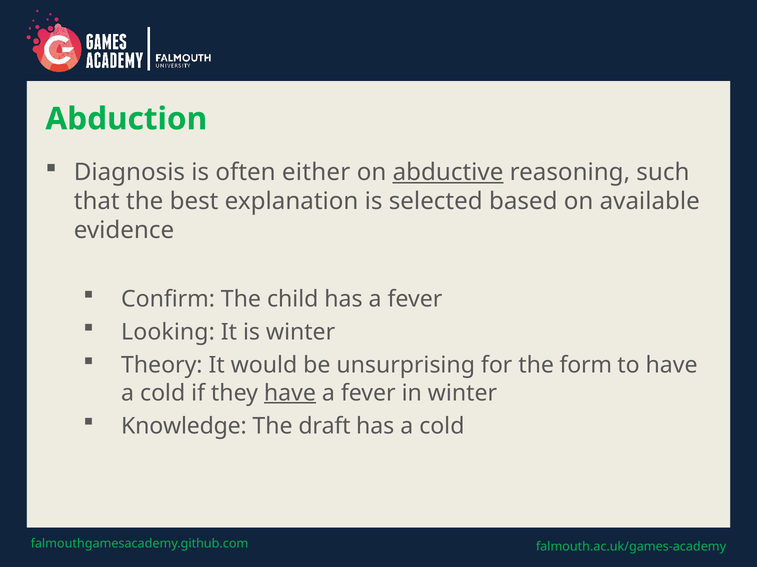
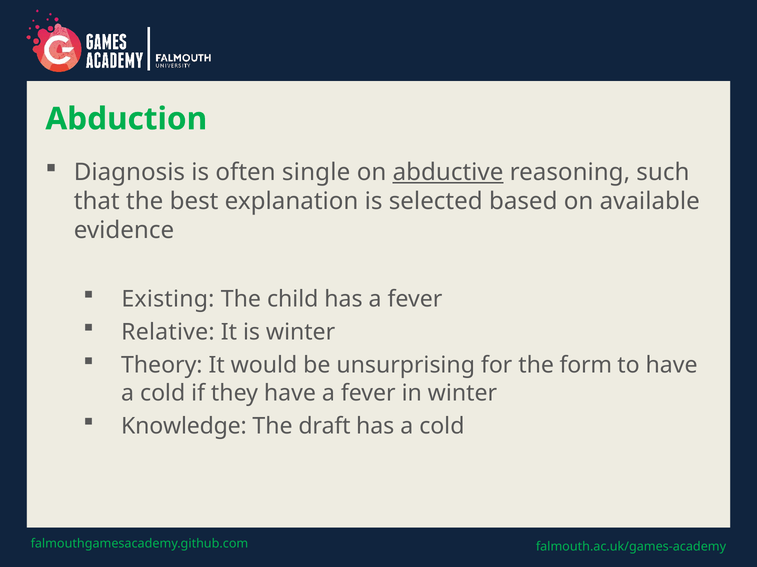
either: either -> single (316, 173)
Confirm: Confirm -> Existing (168, 299)
Looking: Looking -> Relative (168, 333)
have underline: present -> none (290, 394)
